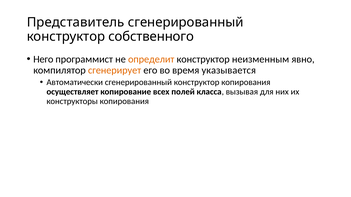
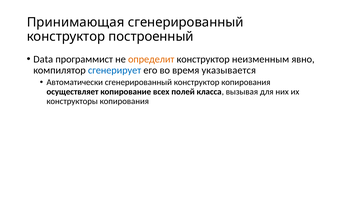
Представитель: Представитель -> Принимающая (76, 22)
собственного: собственного -> построенный (151, 37)
Него: Него -> Data (43, 59)
сгенерирует colour: orange -> blue (115, 70)
